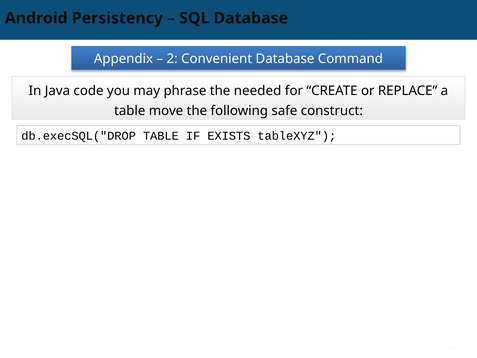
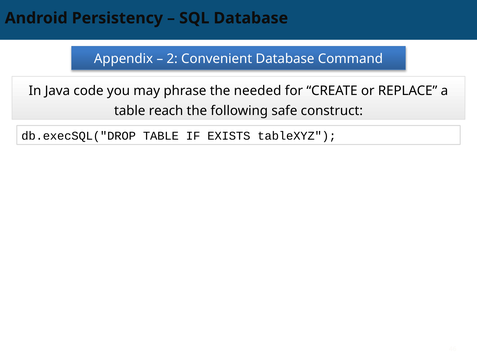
move: move -> reach (166, 111)
